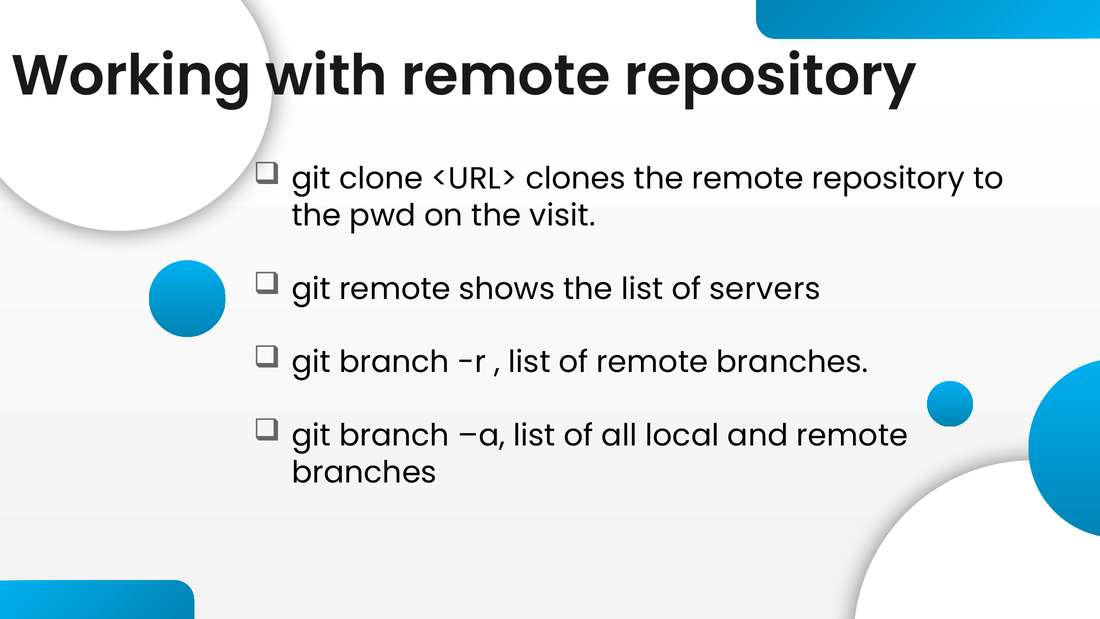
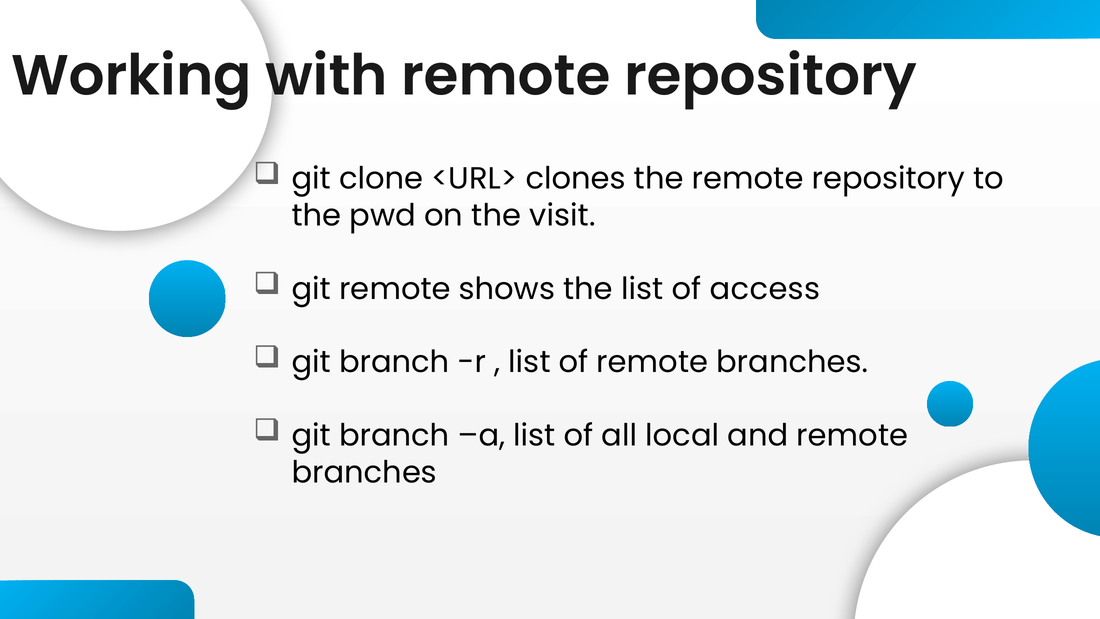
servers: servers -> access (765, 289)
